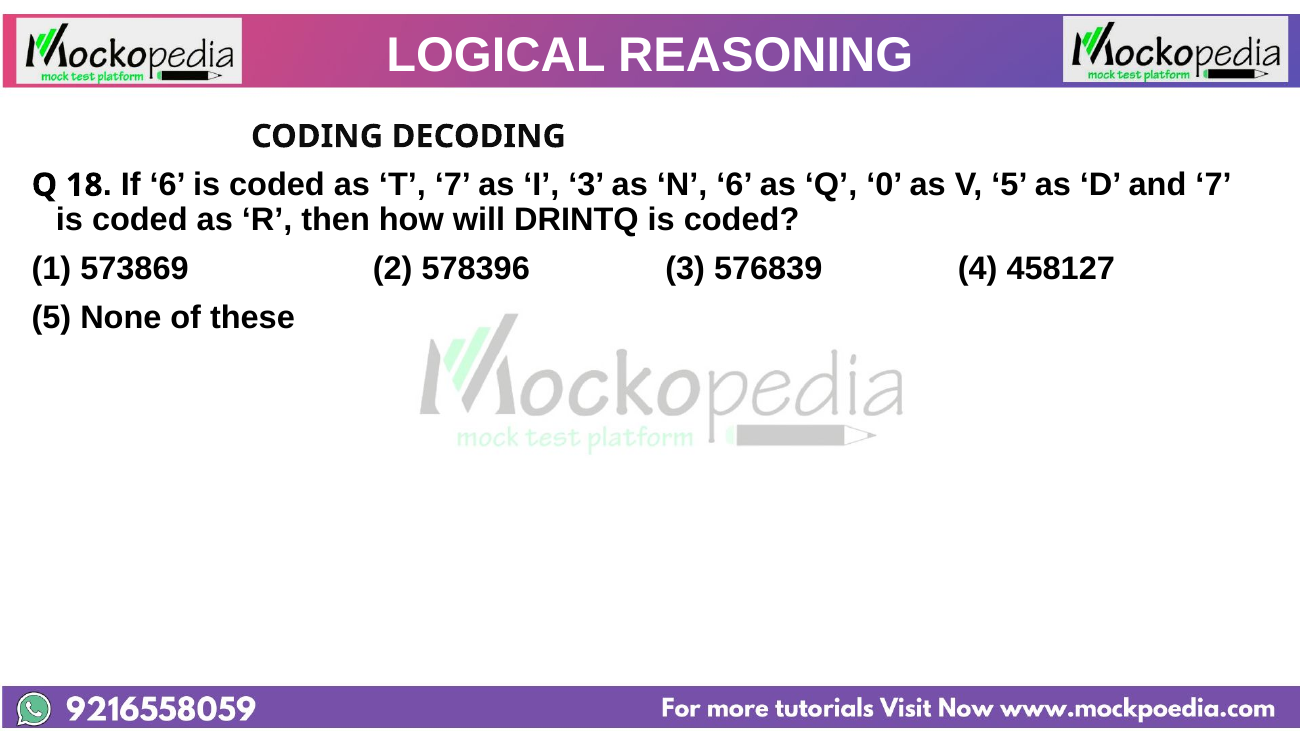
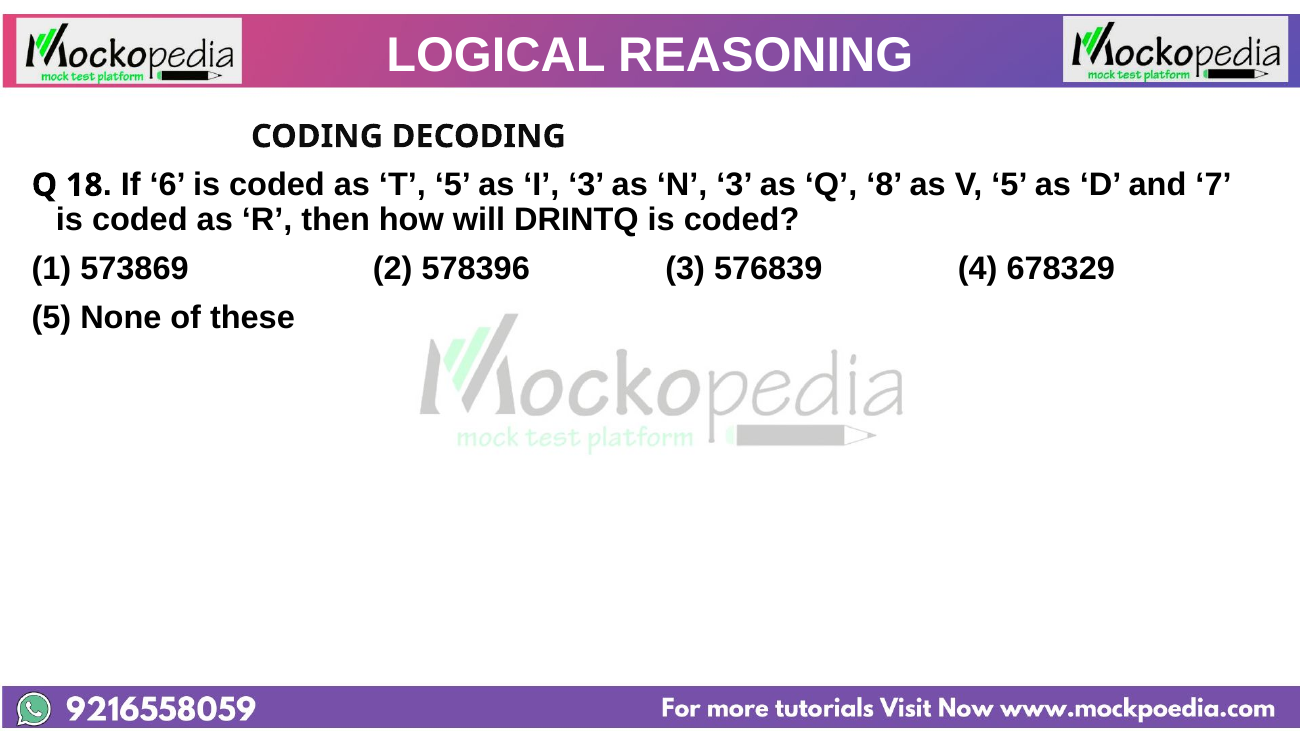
T 7: 7 -> 5 (453, 185)
N 6: 6 -> 3 (734, 185)
0: 0 -> 8 (884, 185)
458127: 458127 -> 678329 (1061, 269)
